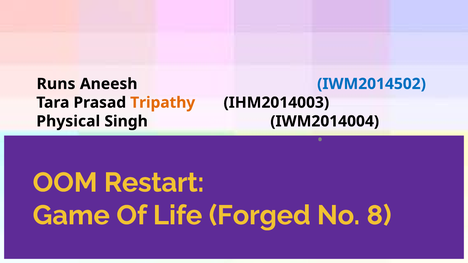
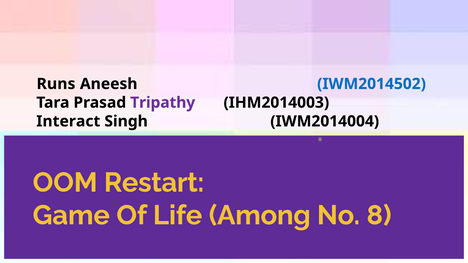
Tripathy colour: orange -> purple (163, 103)
Physical: Physical -> Interact (68, 121)
Forged: Forged -> Among (260, 216)
